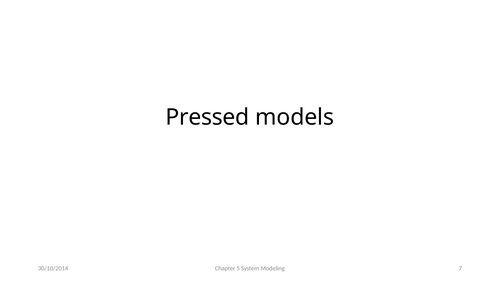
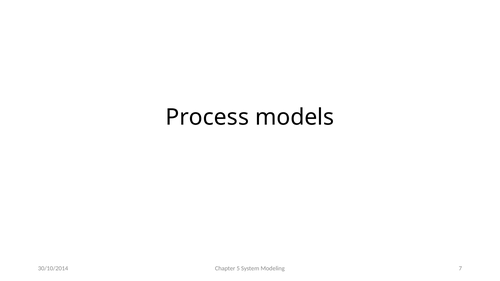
Pressed: Pressed -> Process (207, 117)
